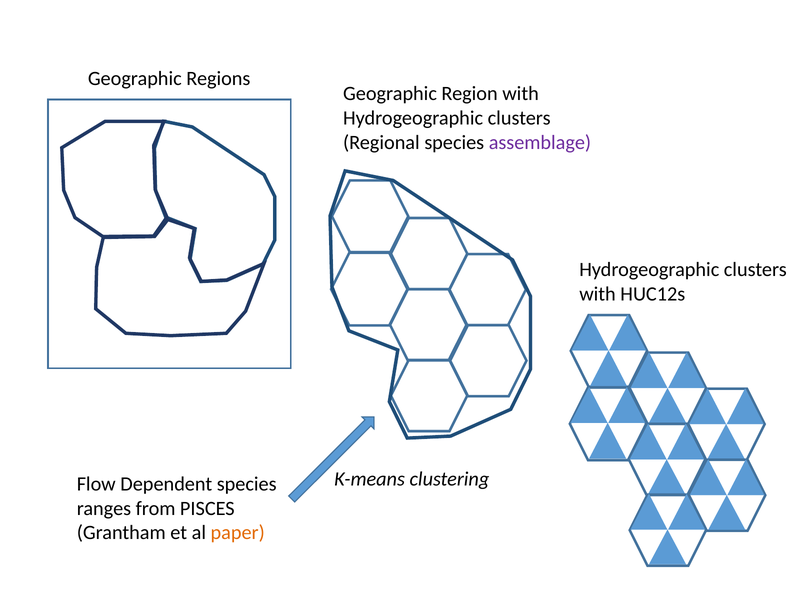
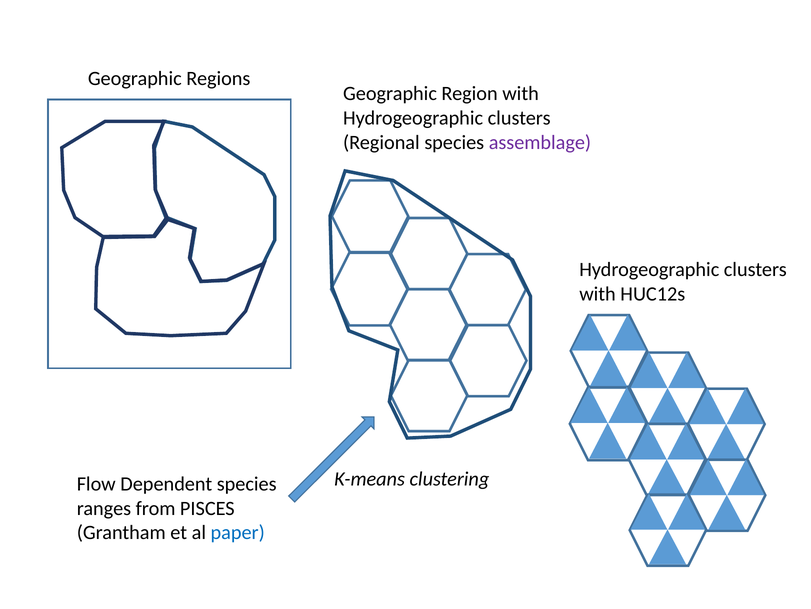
paper colour: orange -> blue (238, 532)
